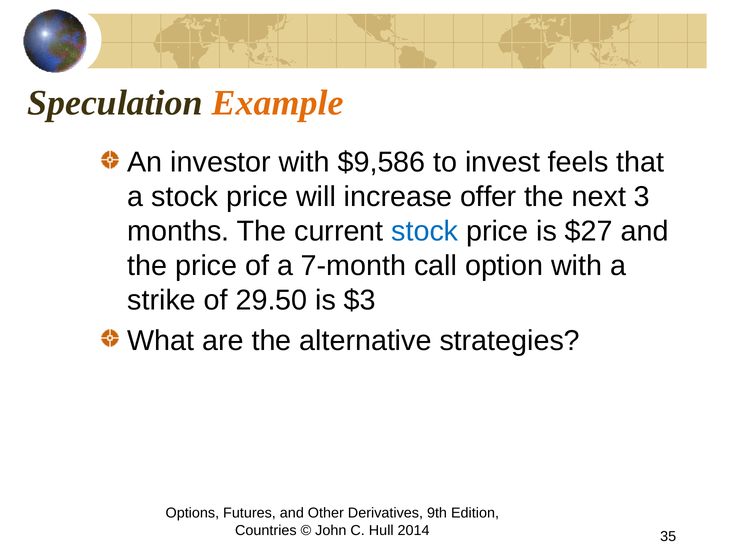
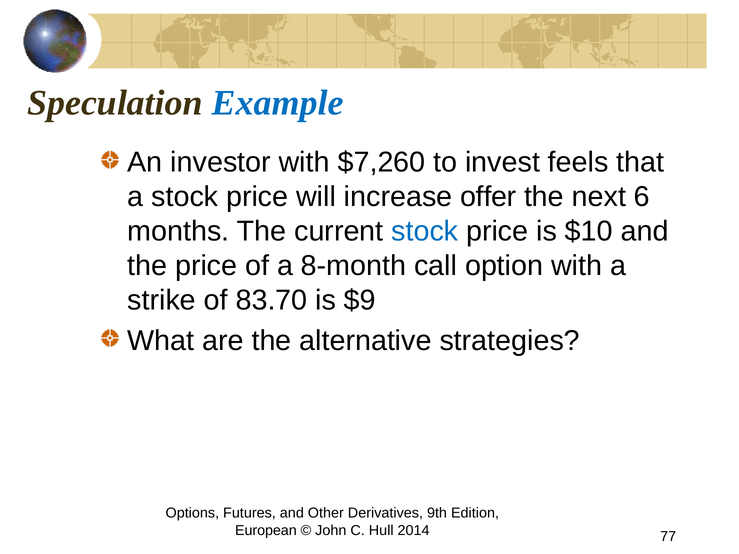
Example colour: orange -> blue (278, 103)
$9,586: $9,586 -> $7,260 (382, 163)
3: 3 -> 6 (642, 197)
$27: $27 -> $10 (589, 232)
7-month: 7-month -> 8-month (354, 266)
29.50: 29.50 -> 83.70 (271, 301)
$3: $3 -> $9 (360, 301)
Countries: Countries -> European (266, 531)
35: 35 -> 77 (668, 537)
